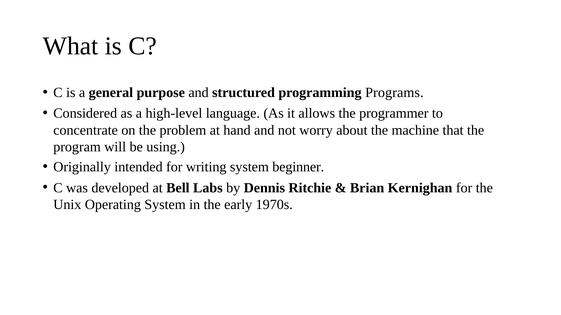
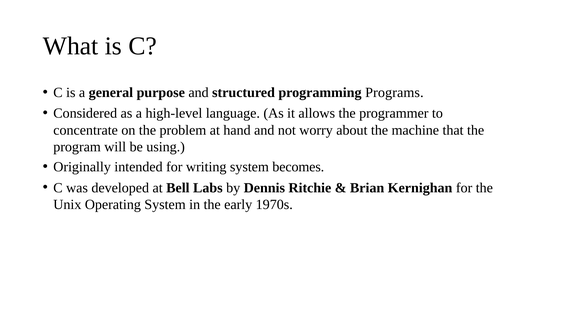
beginner: beginner -> becomes (298, 167)
